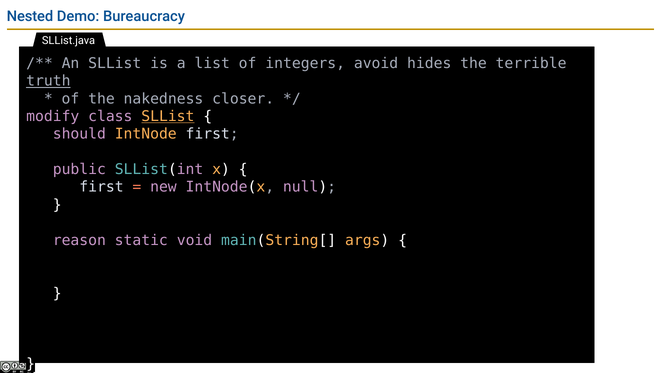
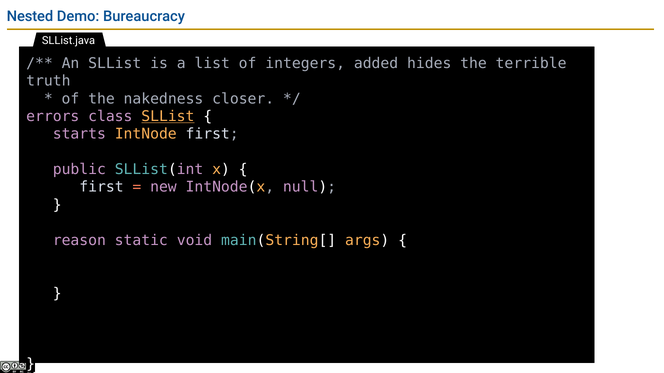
avoid: avoid -> added (376, 63)
truth underline: present -> none (48, 81)
modify: modify -> errors (53, 117)
should: should -> starts (79, 134)
